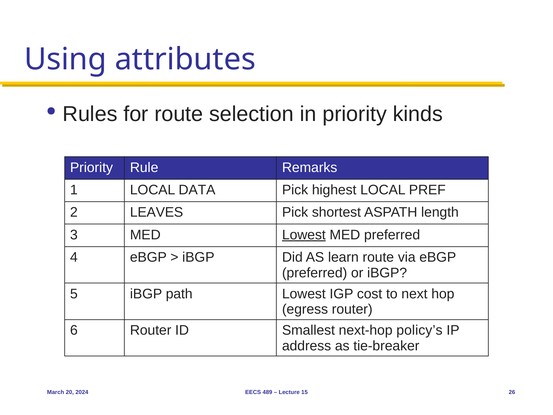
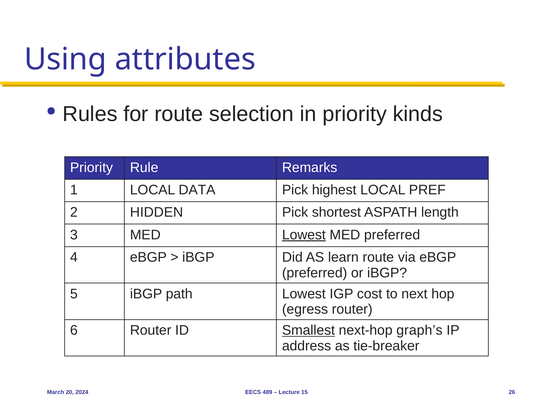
LEAVES: LEAVES -> HIDDEN (157, 212)
Smallest underline: none -> present (308, 330)
policy’s: policy’s -> graph’s (419, 330)
